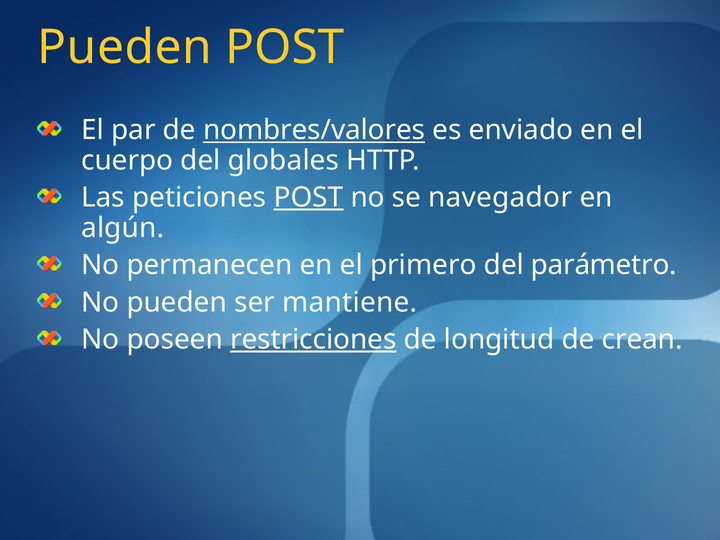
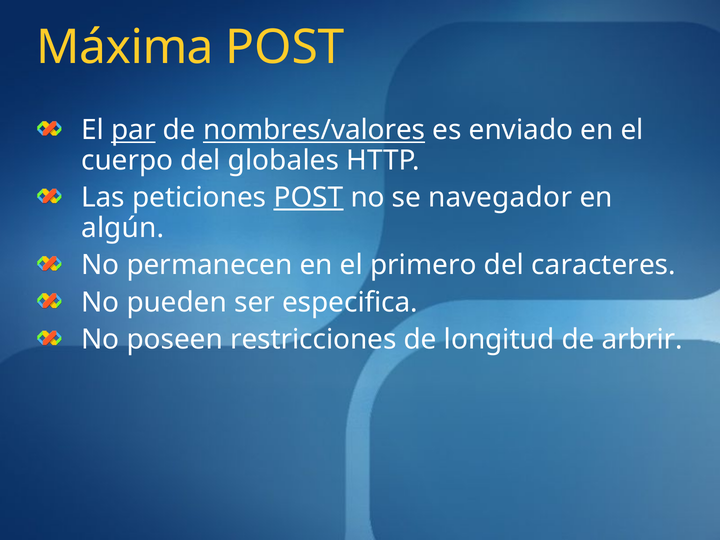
Pueden: Pueden -> Máxima (125, 47)
par underline: none -> present (133, 130)
parámetro: parámetro -> caracteres (604, 265)
mantiene: mantiene -> especifica (350, 302)
restricciones underline: present -> none (313, 340)
crean: crean -> arbrir (642, 340)
